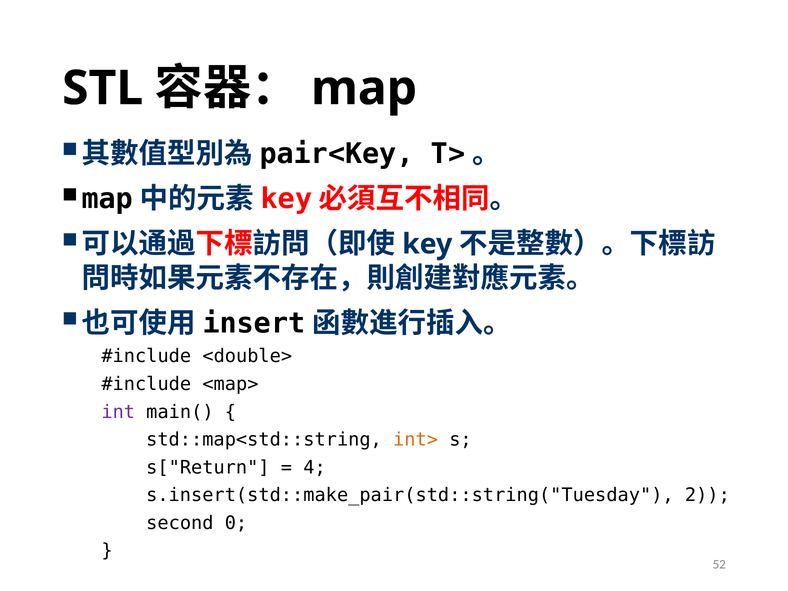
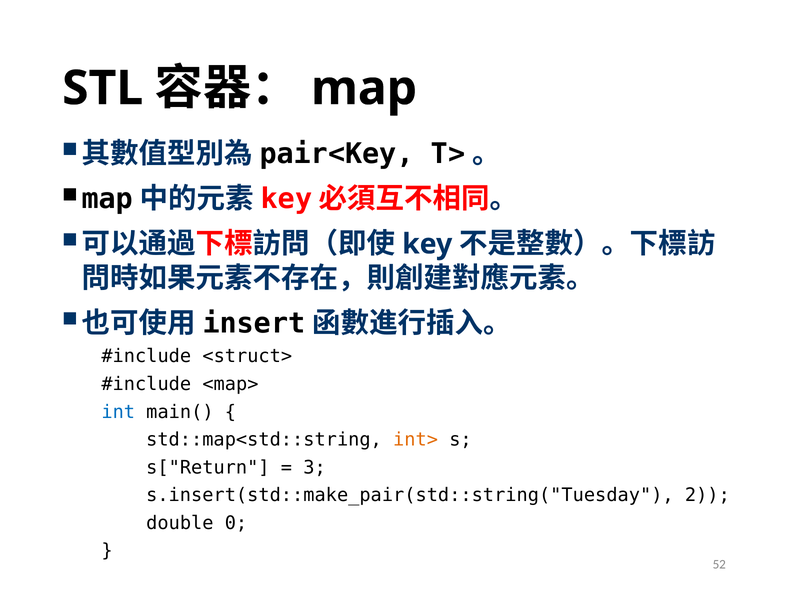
<double>: <double> -> <struct> (247, 356)
int colour: purple -> blue (118, 412)
4: 4 -> 3 (314, 467)
second: second -> double (180, 523)
